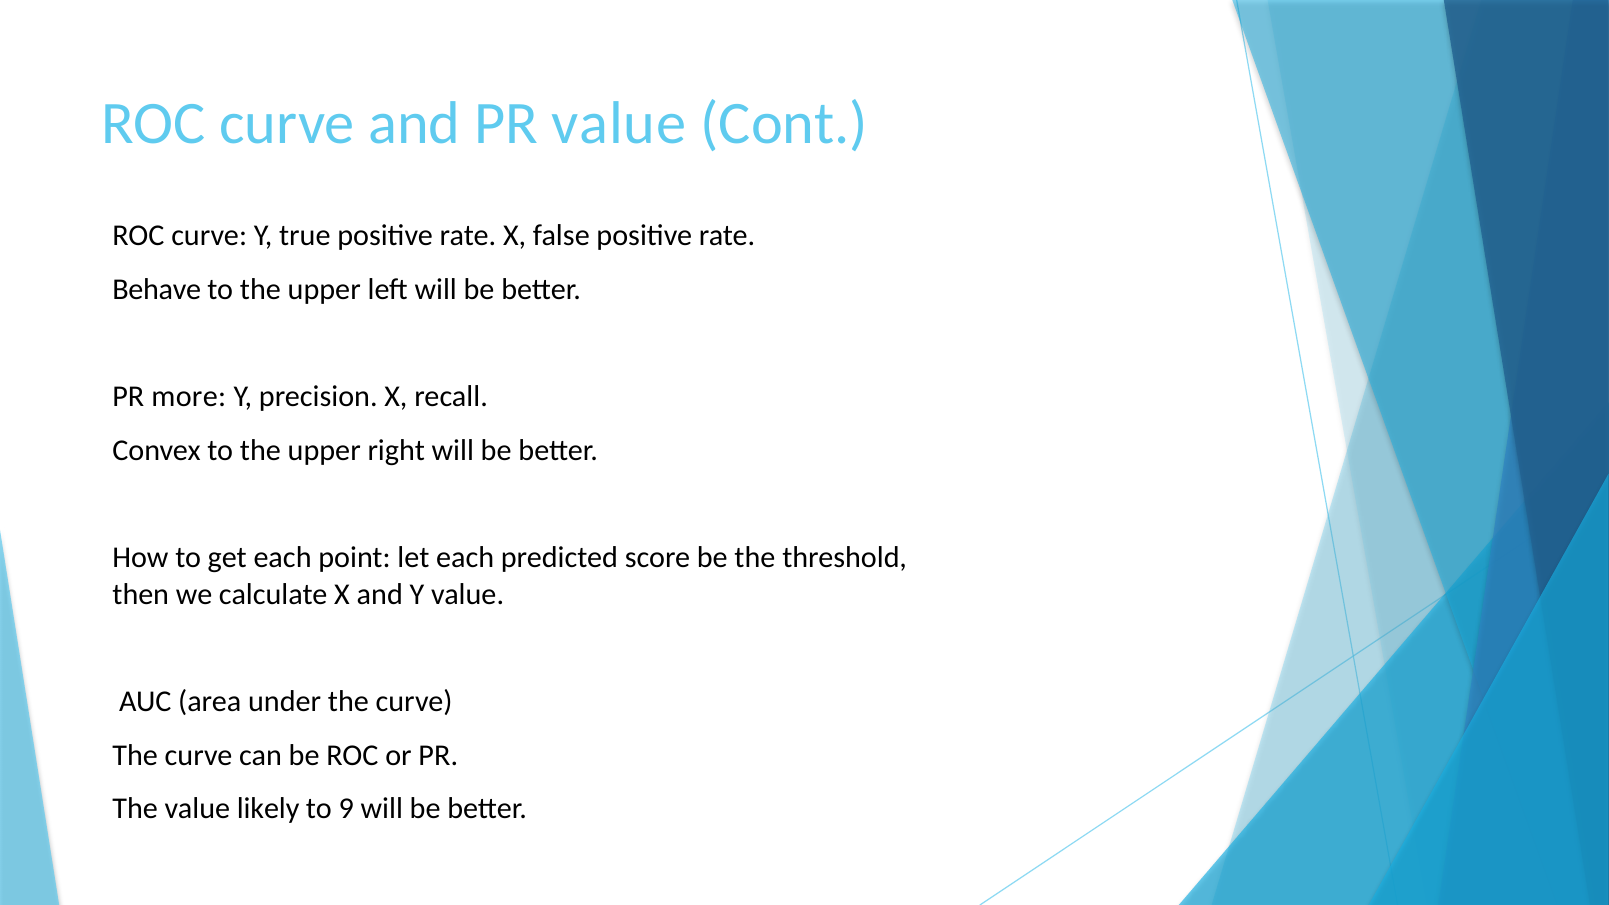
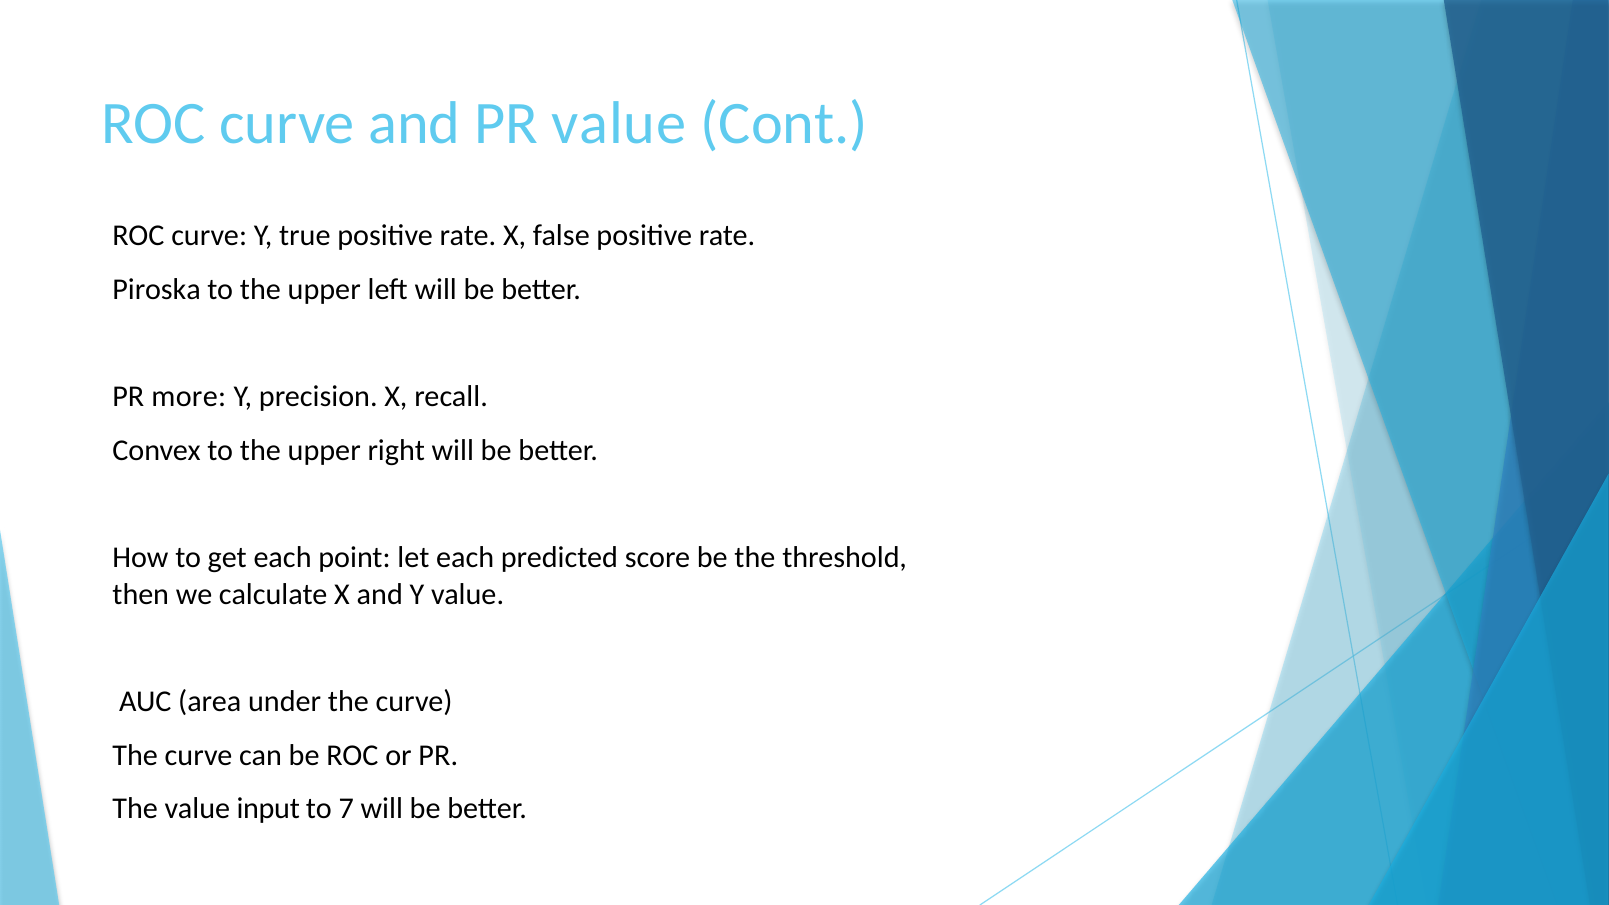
Behave: Behave -> Piroska (157, 290)
likely: likely -> input (268, 809)
9: 9 -> 7 (346, 809)
